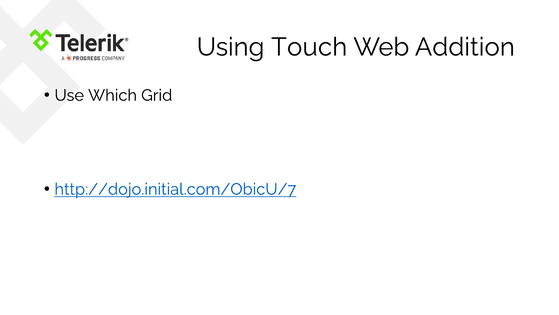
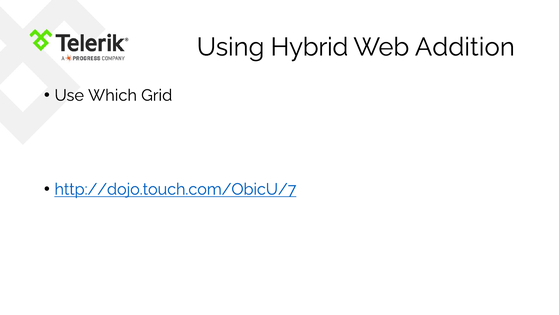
Touch: Touch -> Hybrid (309, 47)
http://dojo.initial.com/ObicU/7: http://dojo.initial.com/ObicU/7 -> http://dojo.touch.com/ObicU/7 (175, 189)
